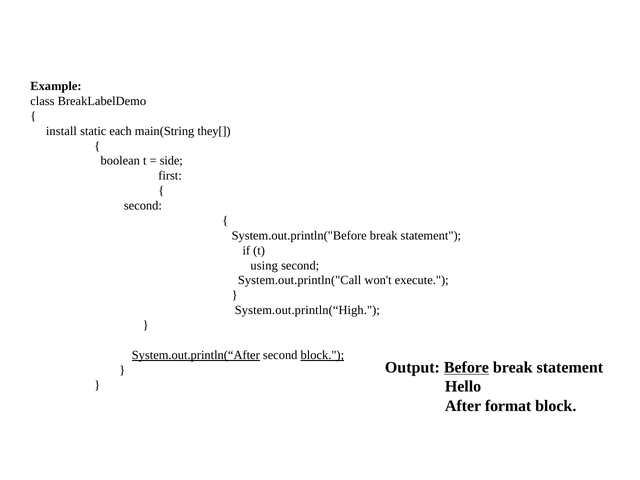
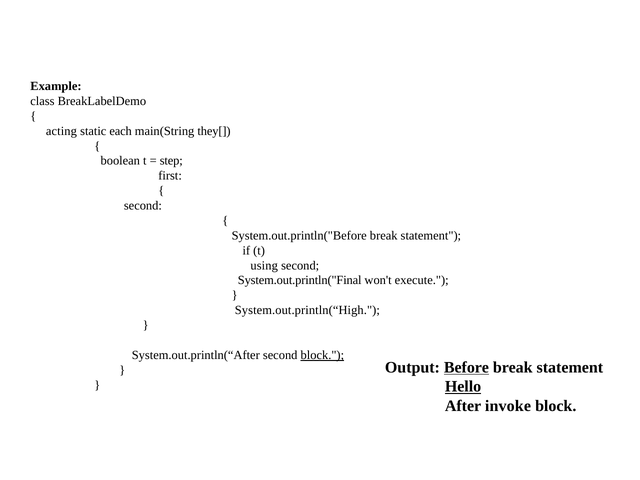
install: install -> acting (61, 131)
side: side -> step (171, 161)
System.out.println("Call: System.out.println("Call -> System.out.println("Final (300, 280)
System.out.println(“After underline: present -> none (196, 355)
Hello underline: none -> present (463, 387)
format: format -> invoke (508, 406)
